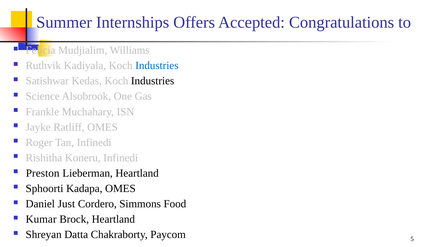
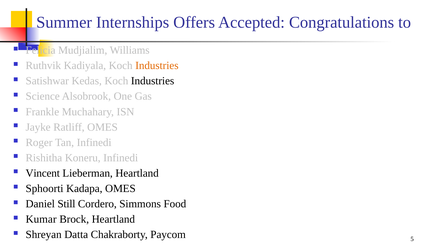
Industries colour: blue -> orange (157, 66)
Preston: Preston -> Vincent (43, 173)
Just: Just -> Still (66, 204)
